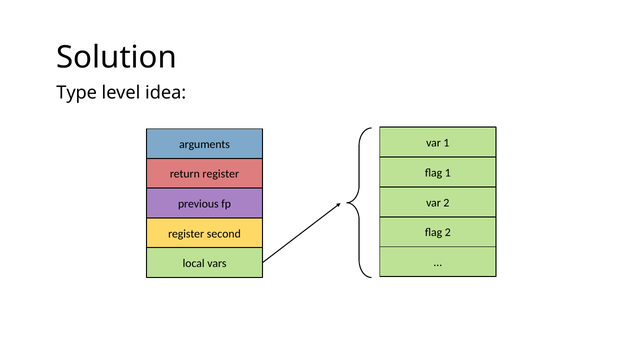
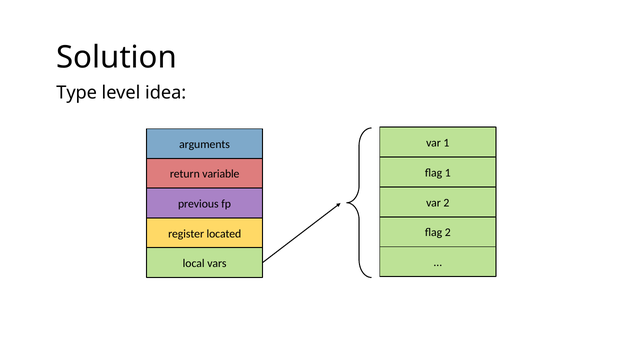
return register: register -> variable (221, 174)
second: second -> located (224, 234)
